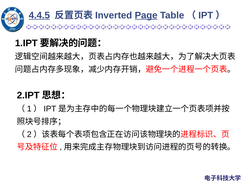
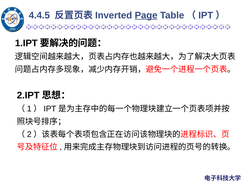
4.4.5 underline: present -> none (39, 15)
